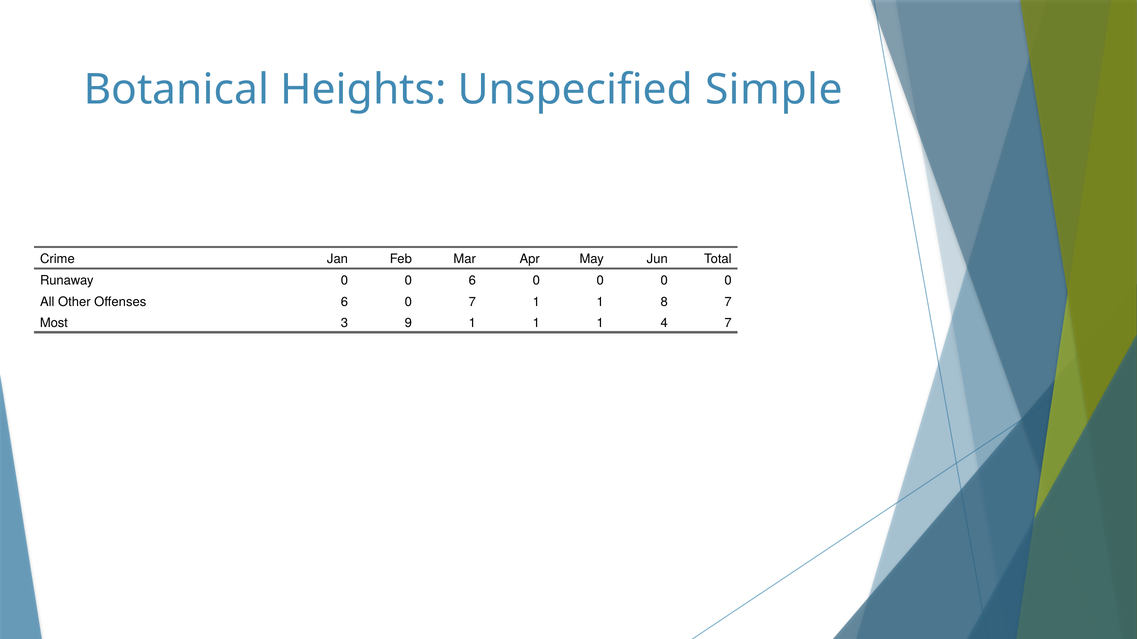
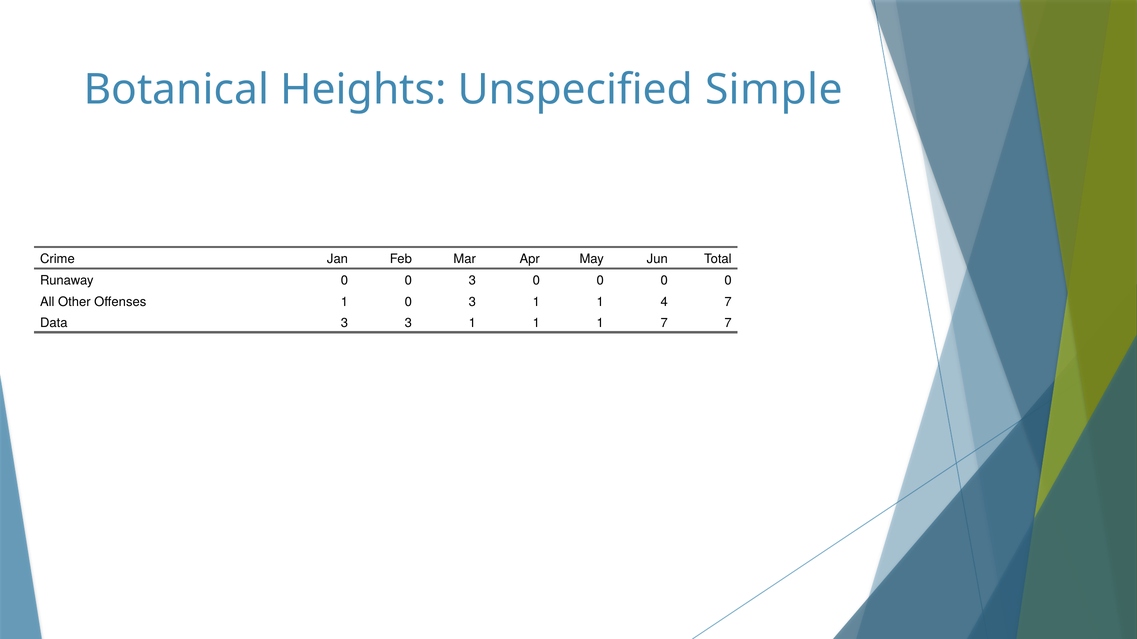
0 0 6: 6 -> 3 (472, 281)
Offenses 6: 6 -> 1 (344, 302)
7: 7 -> 3 (472, 302)
8: 8 -> 4 (664, 302)
Most: Most -> Data (54, 323)
3 9: 9 -> 3 (408, 323)
1 4: 4 -> 7 (664, 323)
